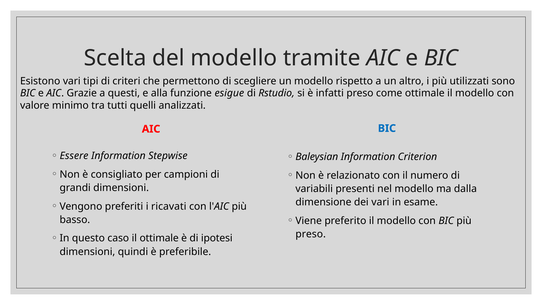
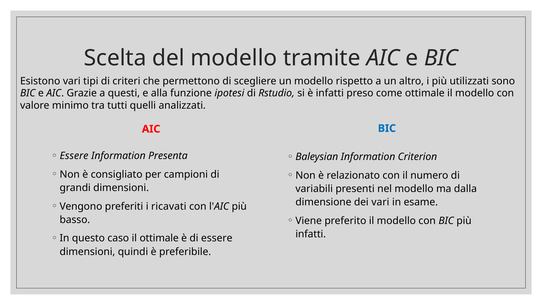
esigue: esigue -> ipotesi (229, 93)
Stepwise: Stepwise -> Presenta (168, 156)
preso: preso -> infatti (311, 234)
di ipotesi: ipotesi -> essere (217, 238)
